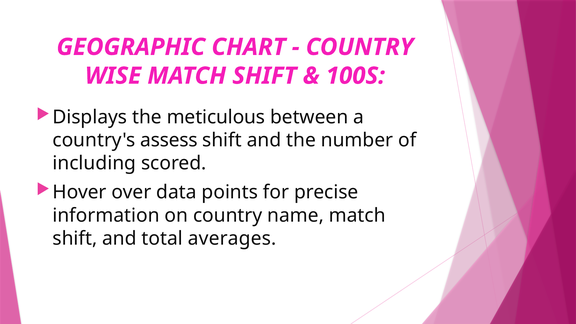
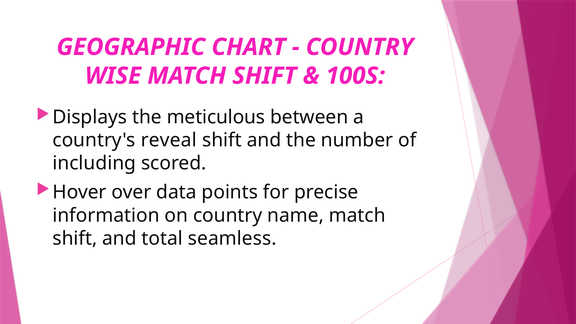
assess: assess -> reveal (169, 140)
averages: averages -> seamless (232, 238)
